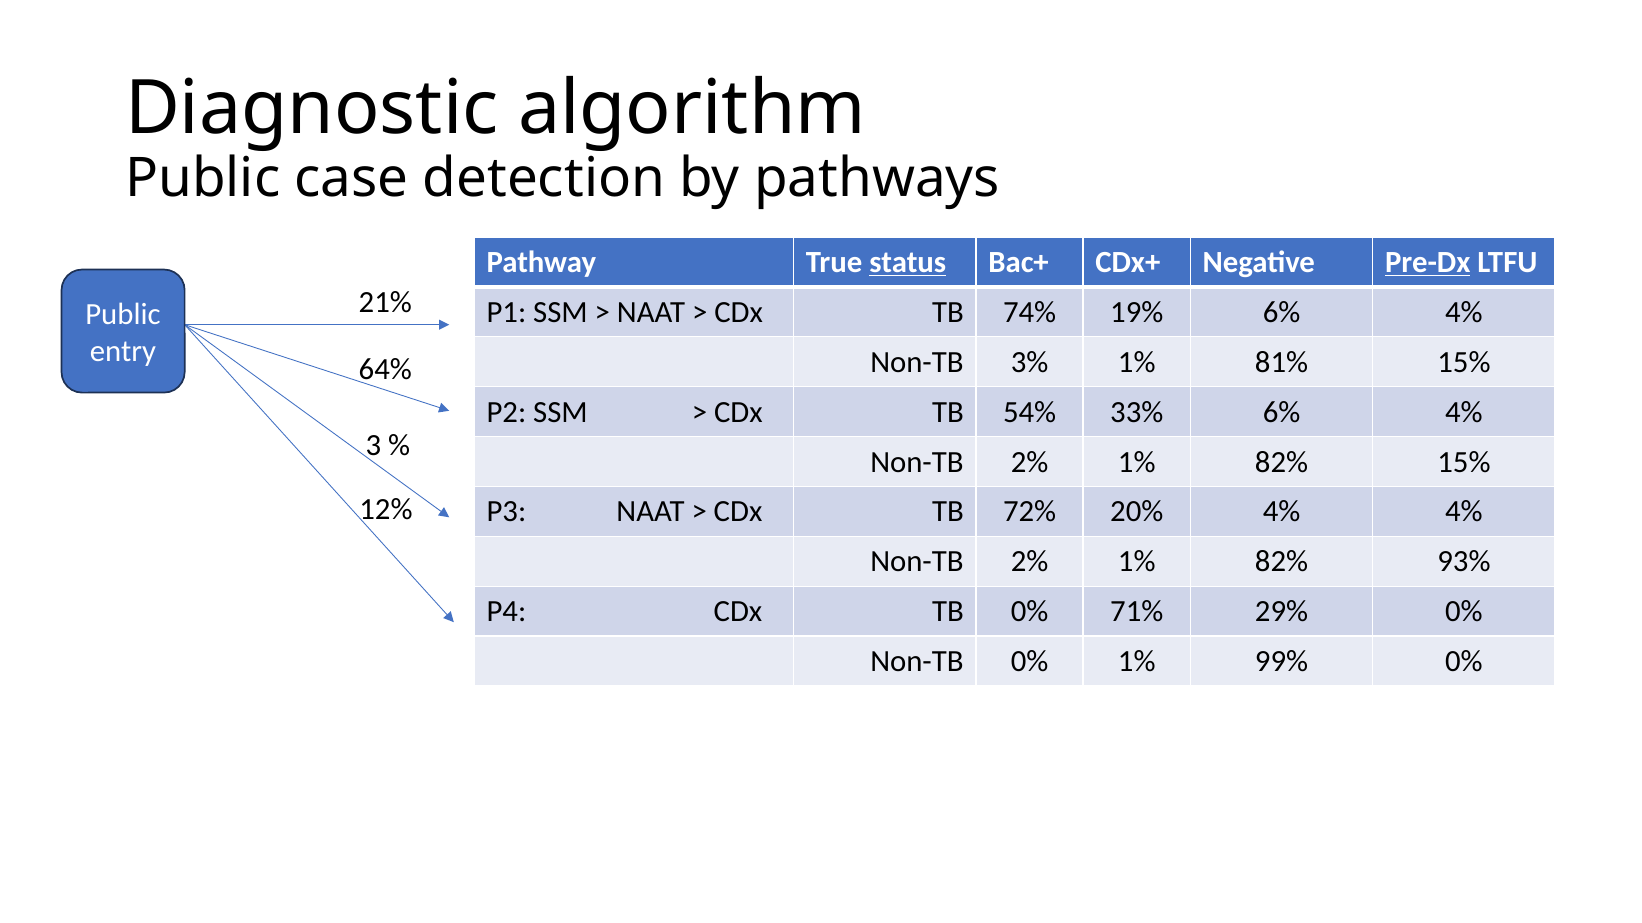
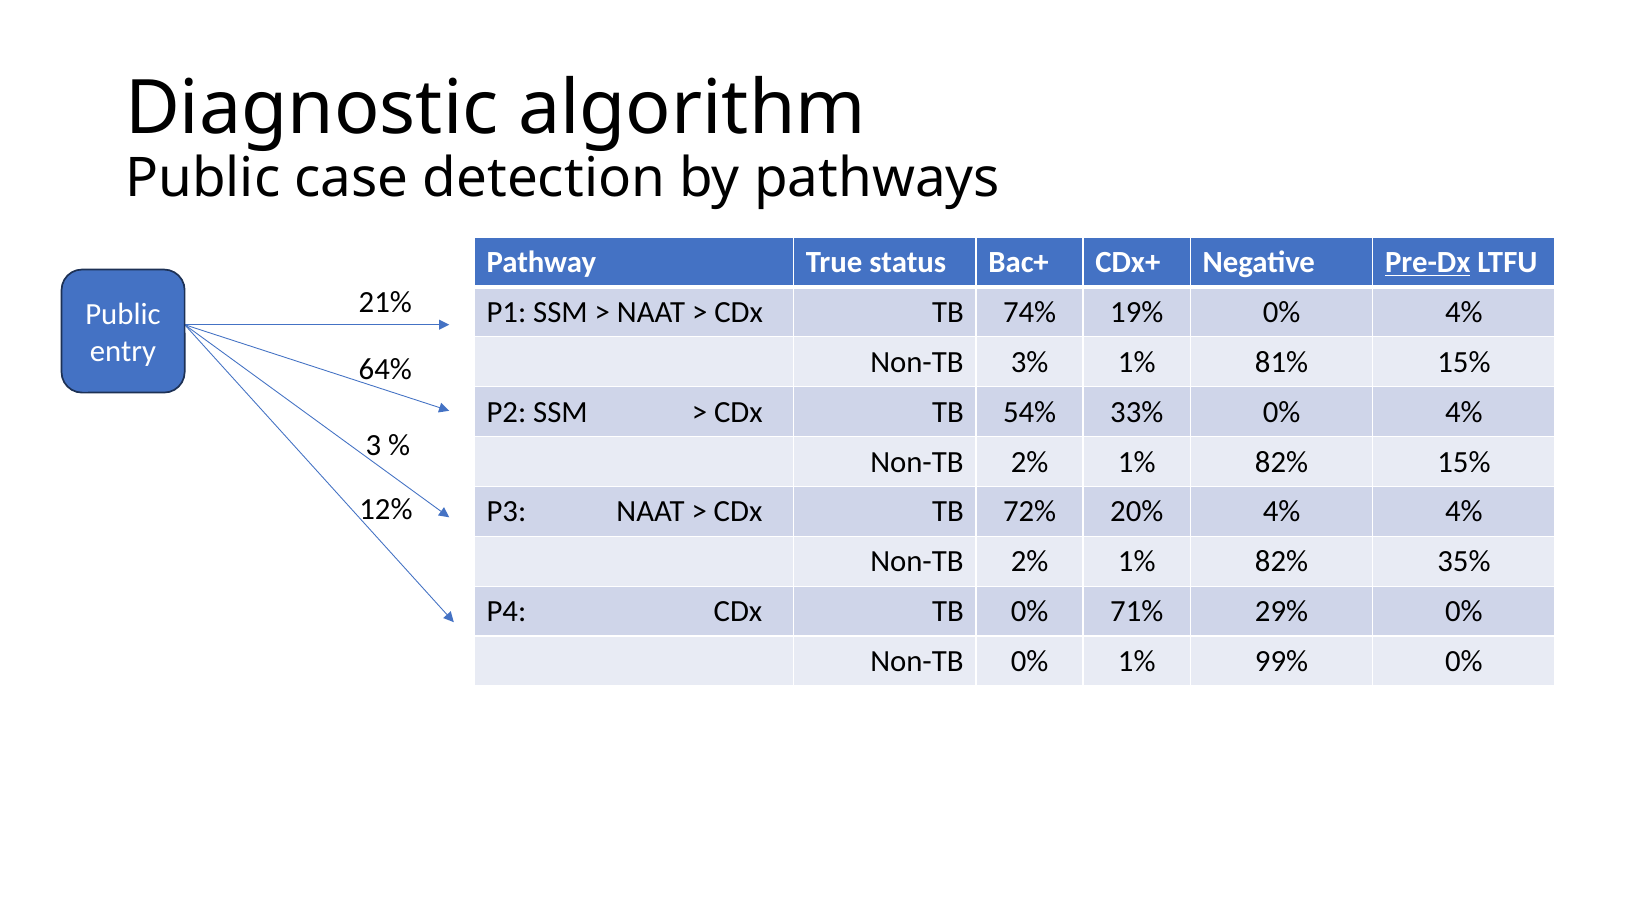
status underline: present -> none (908, 262)
19% 6%: 6% -> 0% (1282, 312)
33% 6%: 6% -> 0% (1282, 412)
93%: 93% -> 35% (1464, 562)
